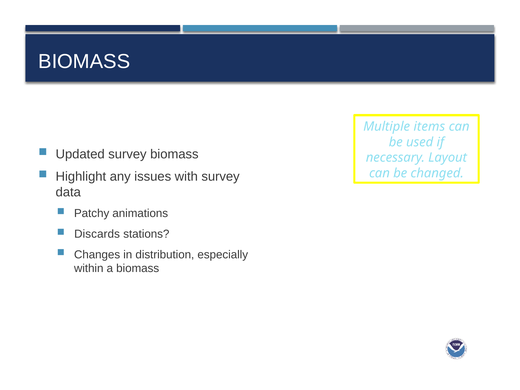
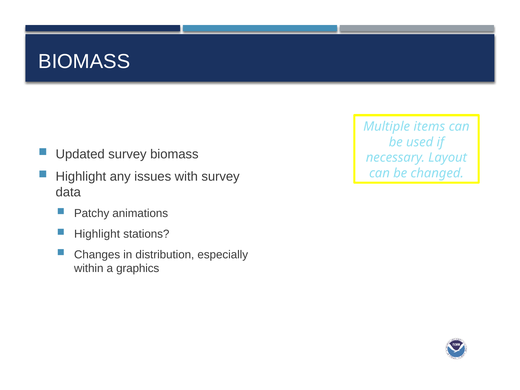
Discards: Discards -> Highlight (97, 234)
a biomass: biomass -> graphics (138, 268)
